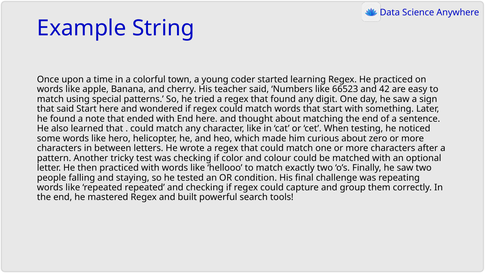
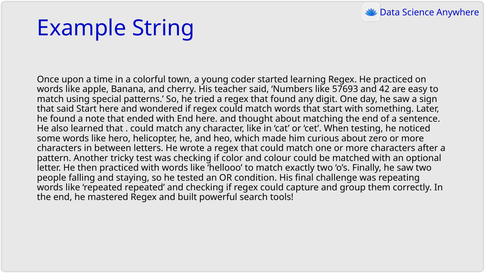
66523: 66523 -> 57693 (345, 89)
